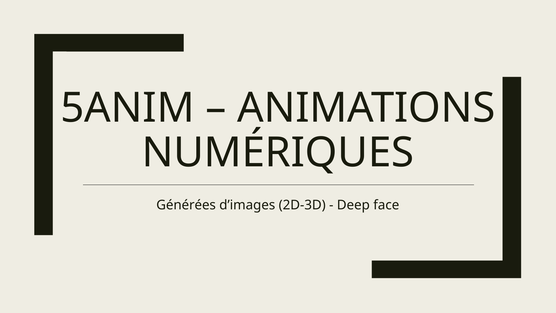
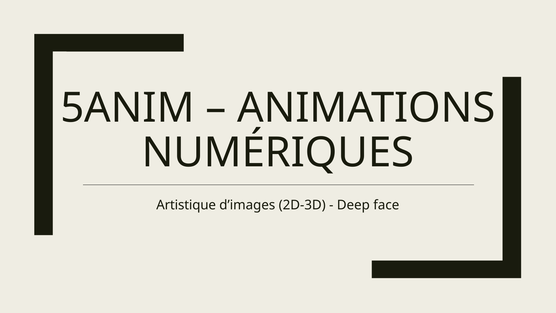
Générées: Générées -> Artistique (186, 205)
